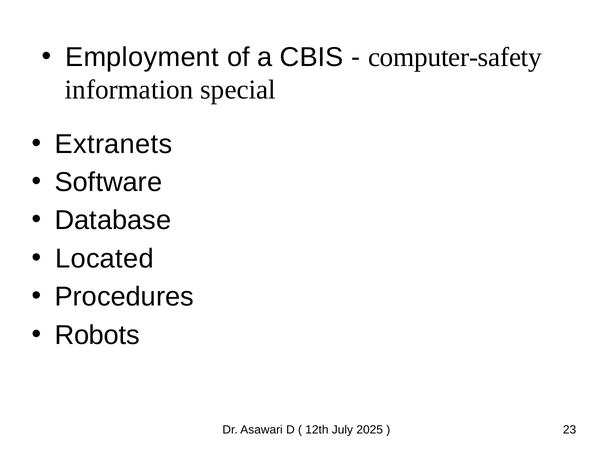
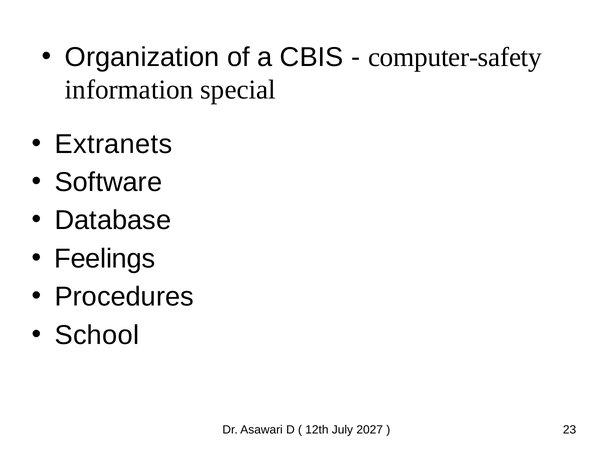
Employment: Employment -> Organization (142, 57)
Located: Located -> Feelings (105, 258)
Robots: Robots -> School (97, 335)
2025: 2025 -> 2027 (370, 430)
